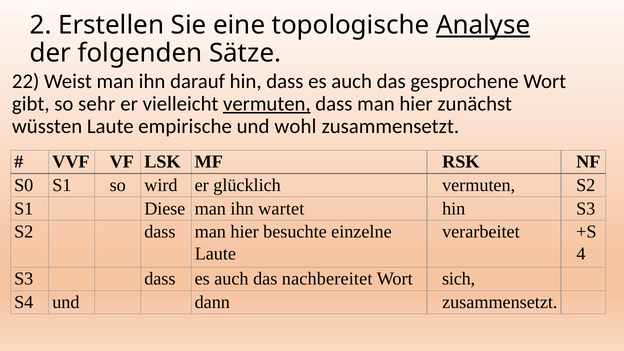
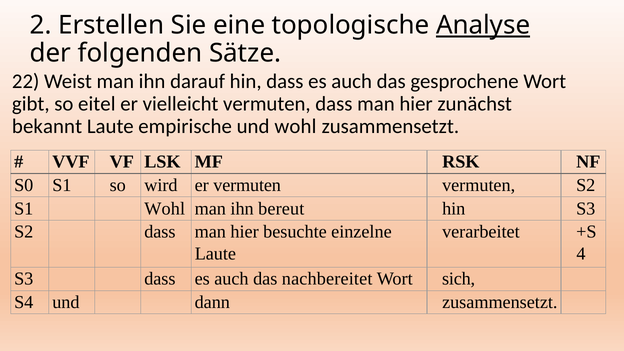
sehr: sehr -> eitel (97, 104)
vermuten underline: present -> none (267, 104)
wüssten: wüssten -> bekannt (47, 126)
er glücklich: glücklich -> vermuten (247, 185)
S1 Diese: Diese -> Wohl (165, 209)
wartet: wartet -> bereut (281, 209)
